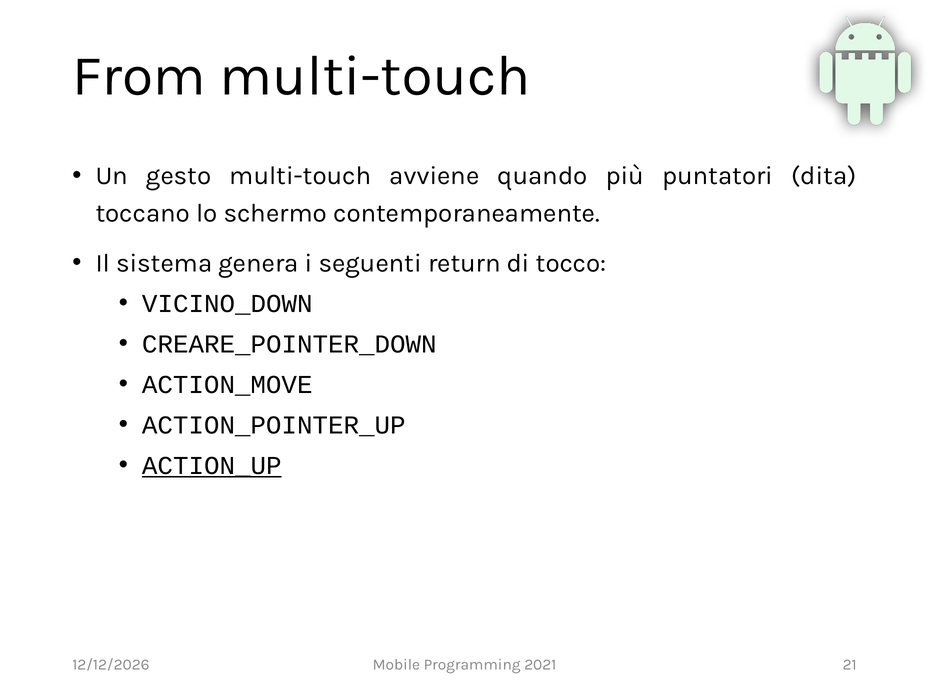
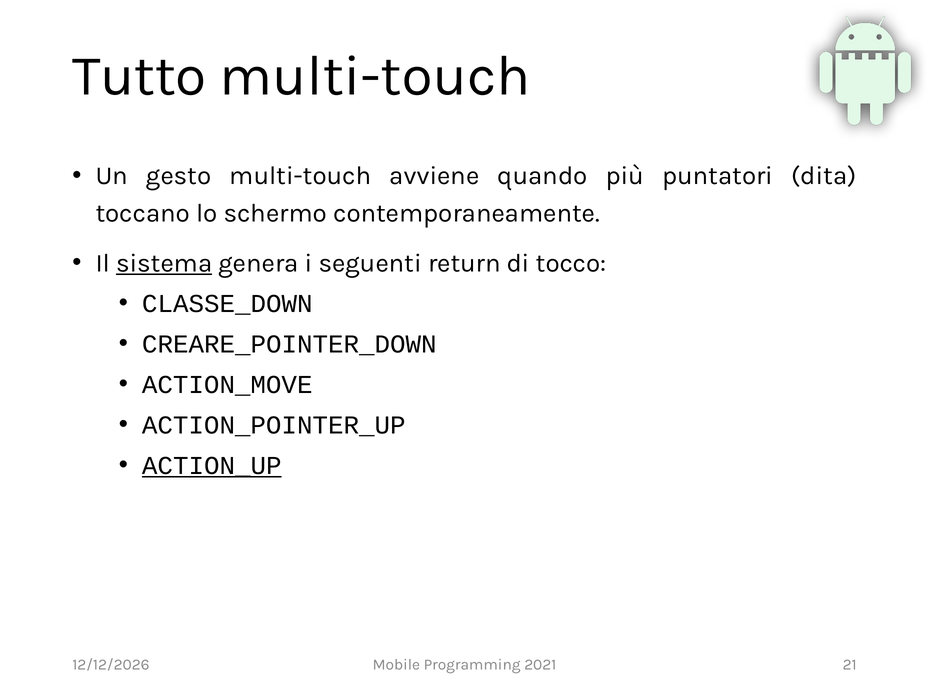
From: From -> Tutto (139, 76)
sistema underline: none -> present (164, 263)
VICINO_DOWN: VICINO_DOWN -> CLASSE_DOWN (227, 304)
